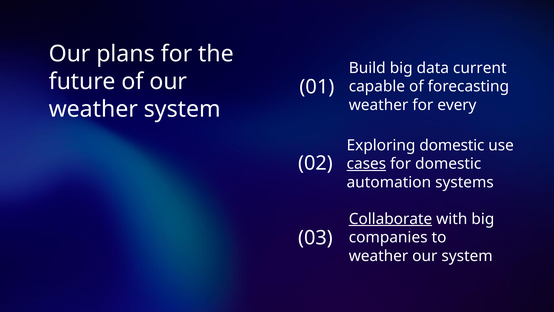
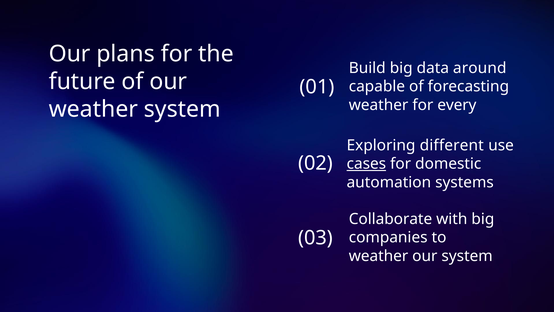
current: current -> around (480, 68)
Exploring domestic: domestic -> different (452, 145)
Collaborate underline: present -> none (390, 219)
